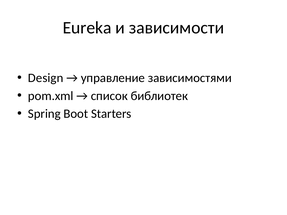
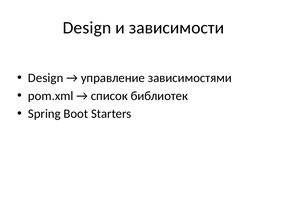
Eureka: Eureka -> Design (87, 28)
